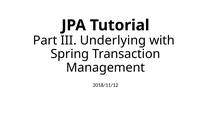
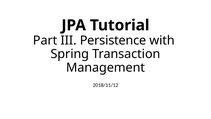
Underlying: Underlying -> Persistence (113, 40)
